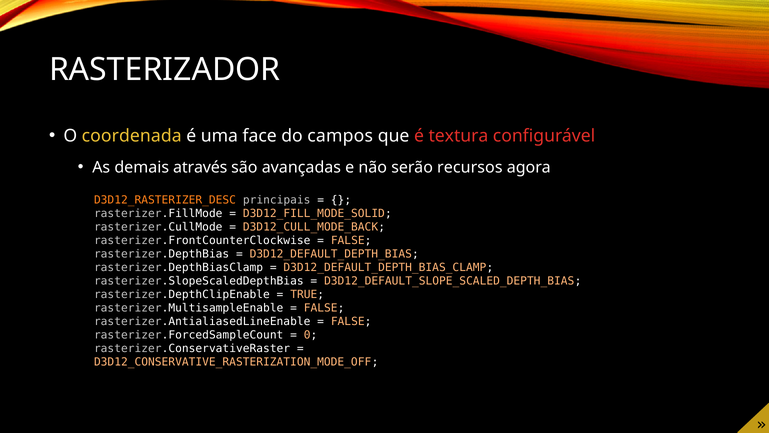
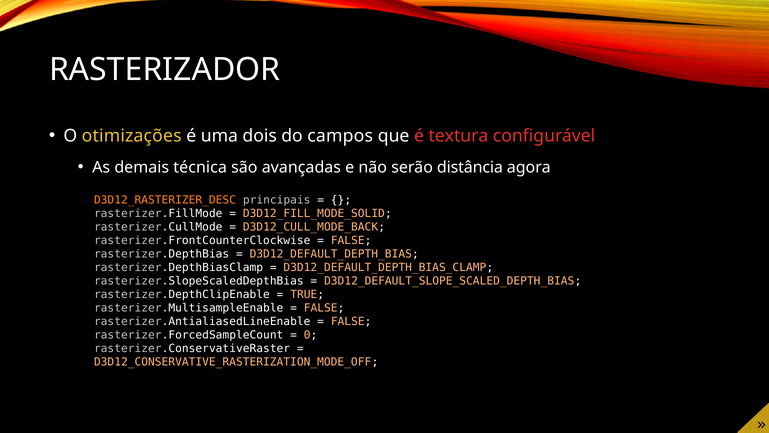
coordenada: coordenada -> otimizações (132, 136)
face: face -> dois (260, 136)
através: através -> técnica (200, 167)
recursos: recursos -> distância (470, 167)
